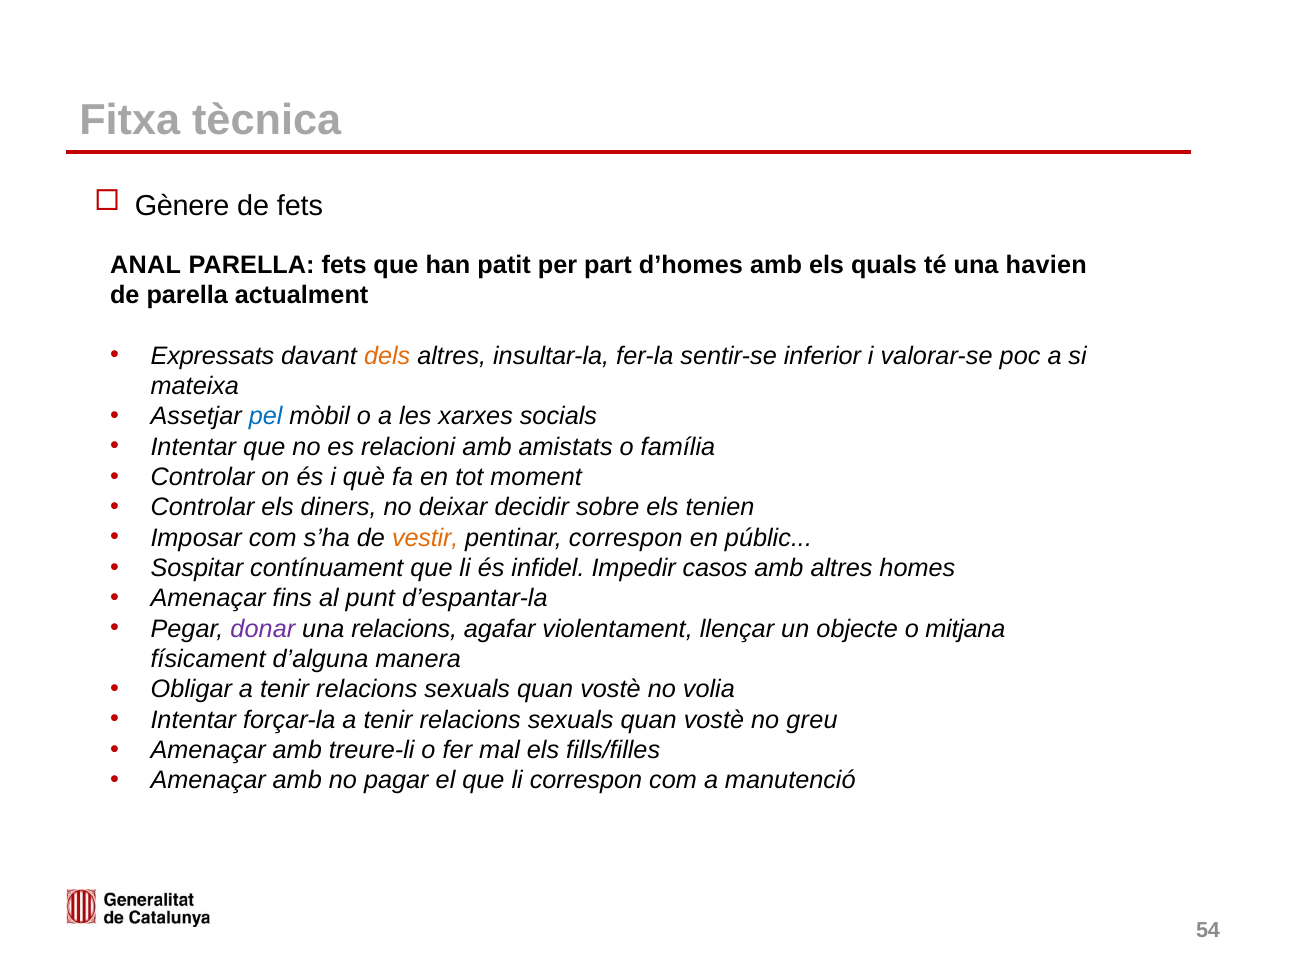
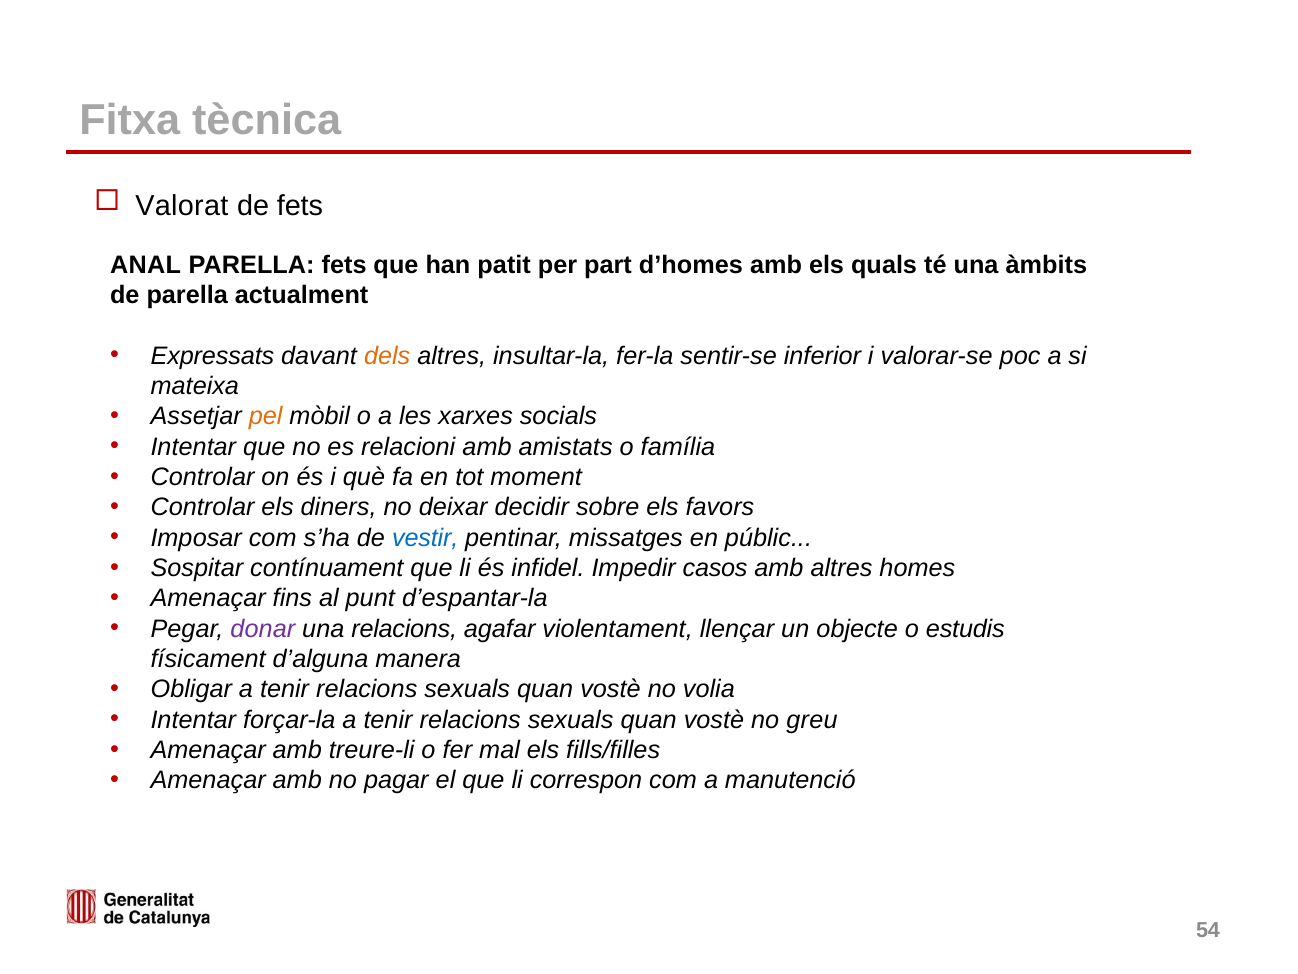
Gènere: Gènere -> Valorat (182, 206)
havien: havien -> àmbits (1046, 265)
pel colour: blue -> orange (266, 416)
tenien: tenien -> favors (720, 507)
vestir colour: orange -> blue (425, 538)
pentinar correspon: correspon -> missatges (626, 538)
mitjana: mitjana -> estudis (965, 628)
